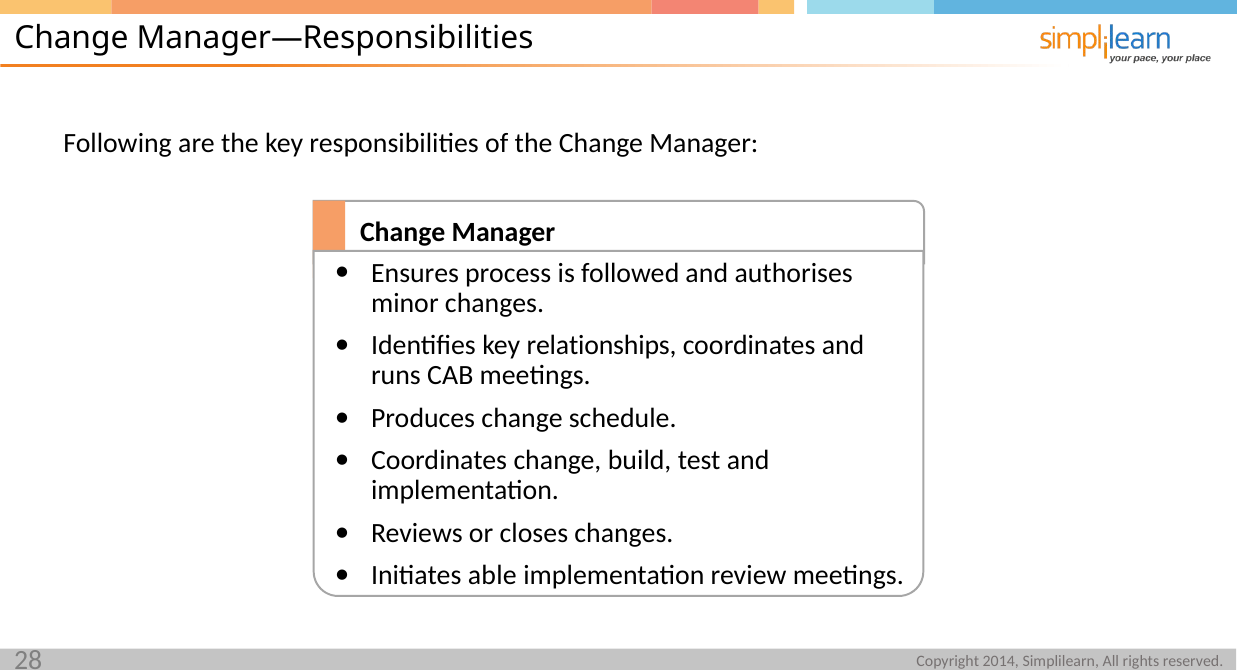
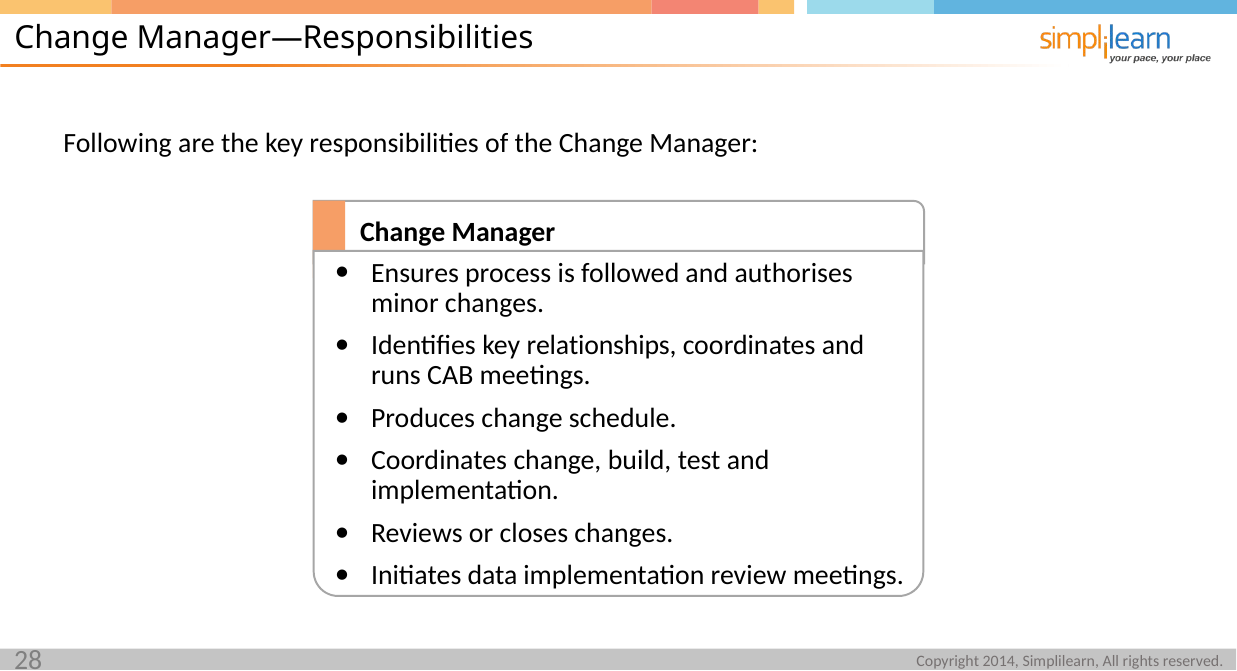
able: able -> data (493, 575)
